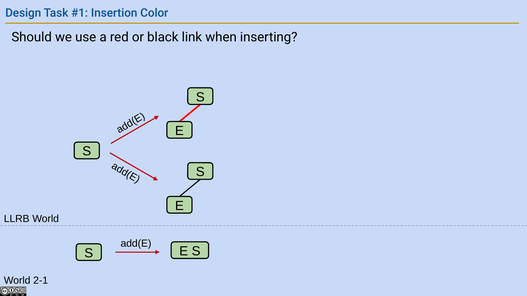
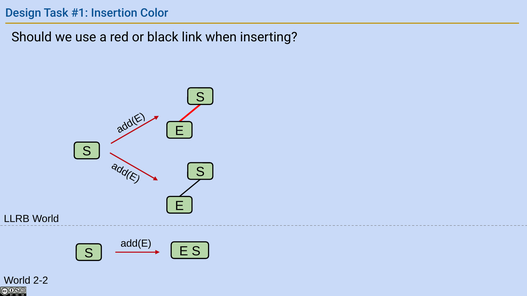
2-1: 2-1 -> 2-2 (41, 281)
